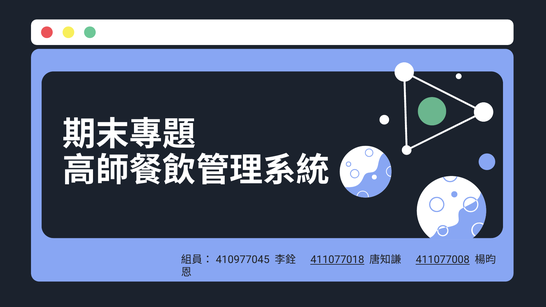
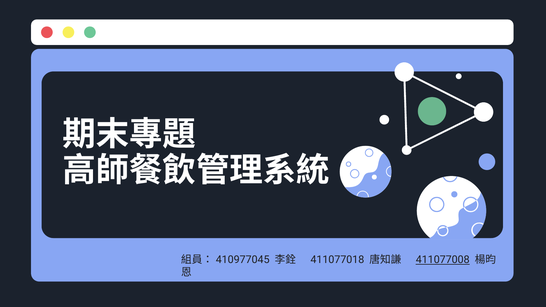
411077018 underline: present -> none (337, 260)
